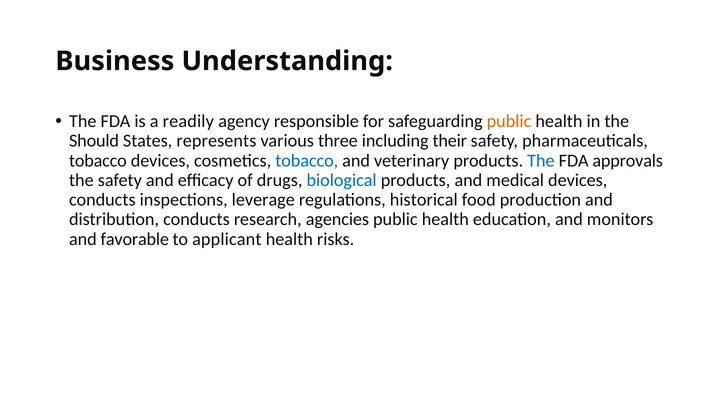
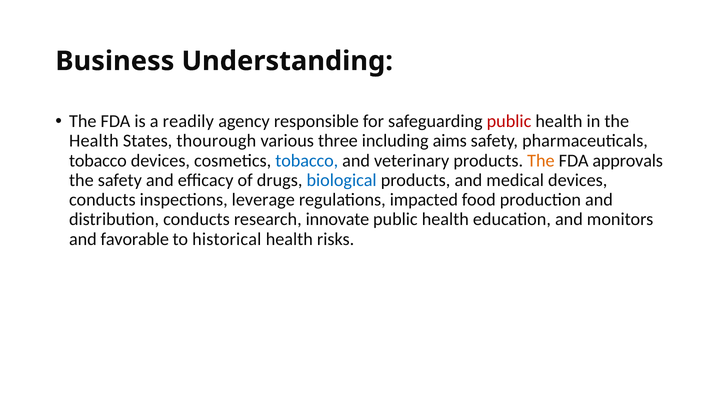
public colour: orange -> red (509, 121)
Should: Should -> Health (94, 141)
represents: represents -> thourough (216, 141)
their: their -> aims (450, 141)
The colour: blue -> orange (541, 161)
historical: historical -> impacted (424, 200)
agencies: agencies -> innovate (337, 219)
applicant: applicant -> historical (227, 239)
